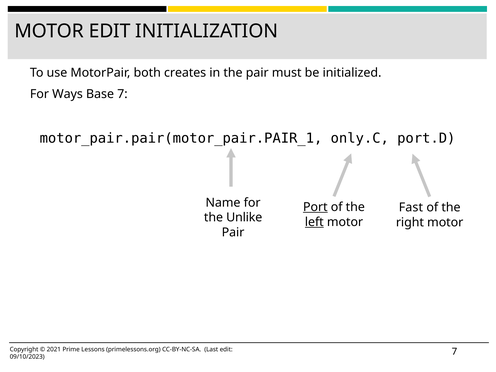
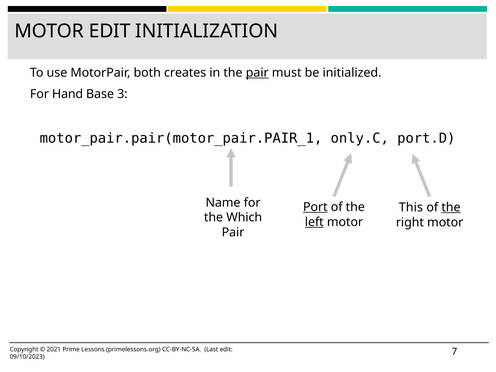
pair underline: none -> present (257, 73)
Ways: Ways -> Hand (68, 94)
Base 7: 7 -> 3 (122, 94)
Fast: Fast -> This (411, 207)
the underline: none -> present (451, 207)
Unlike: Unlike -> Which (244, 217)
